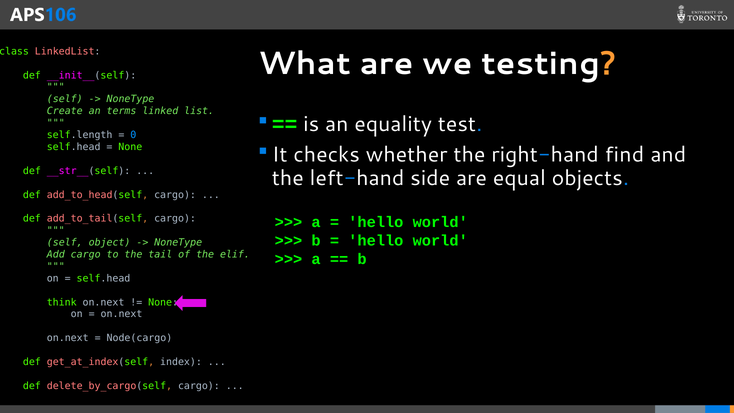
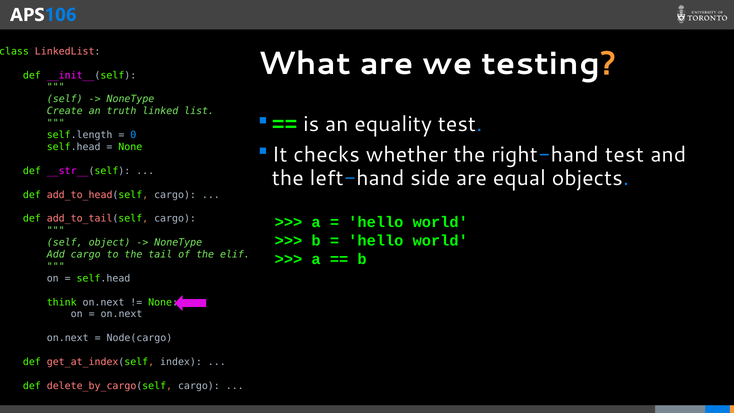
terms: terms -> truth (122, 111)
right-hand find: find -> test (624, 155)
